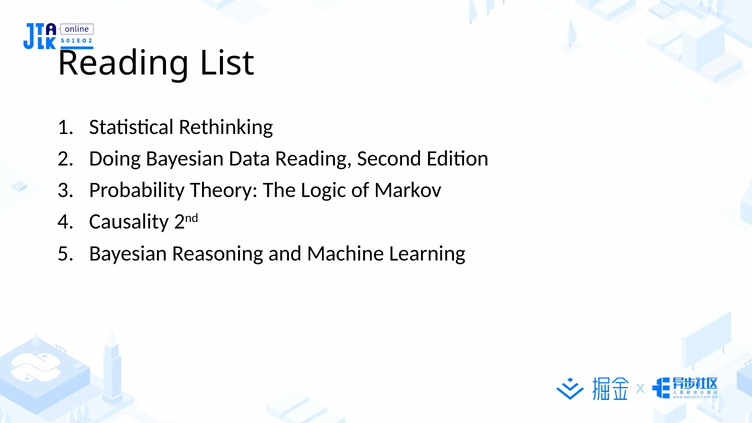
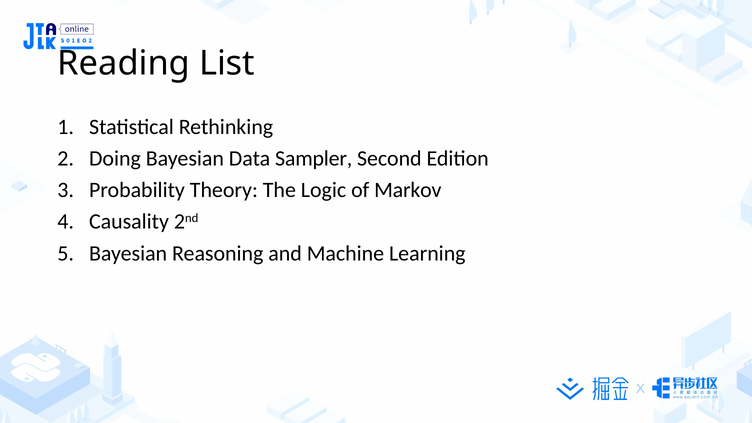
Data Reading: Reading -> Sampler (314, 159)
